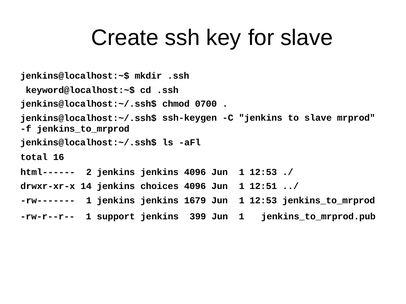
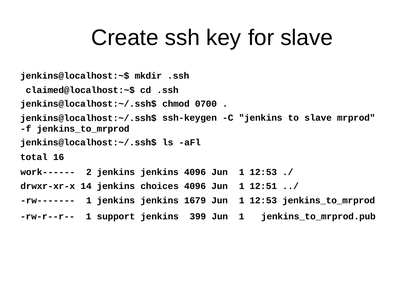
keyword@localhost:~$: keyword@localhost:~$ -> claimed@localhost:~$ (80, 90)
html------: html------ -> work------ (48, 172)
